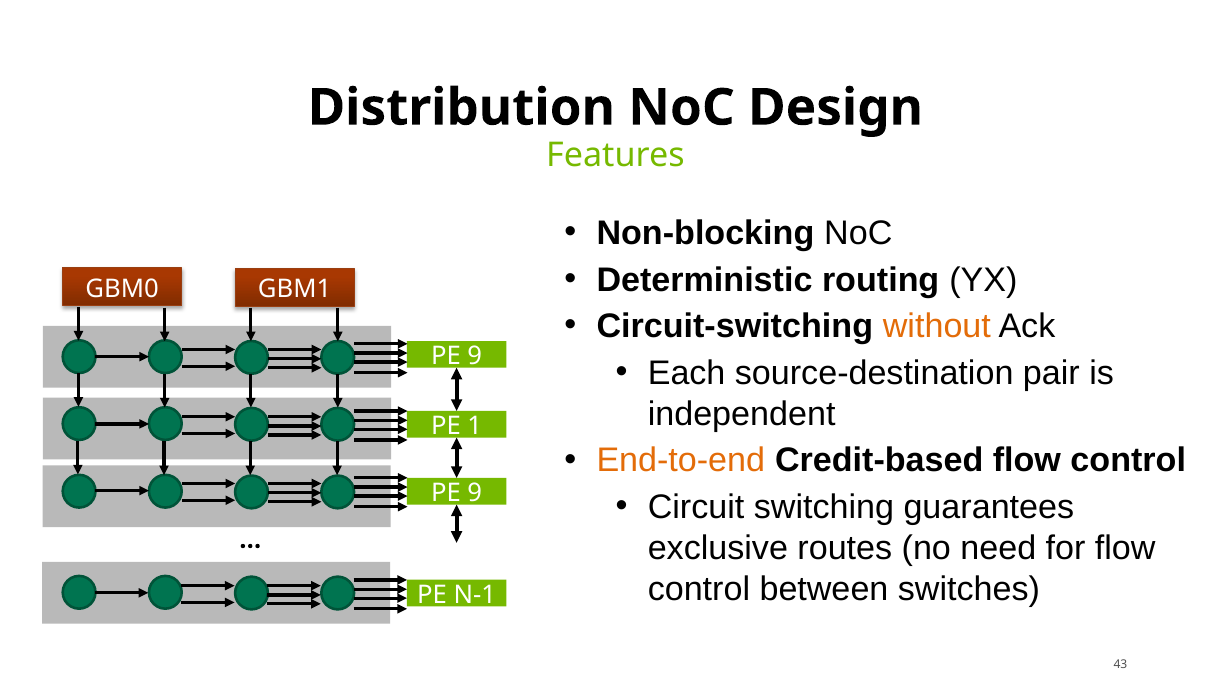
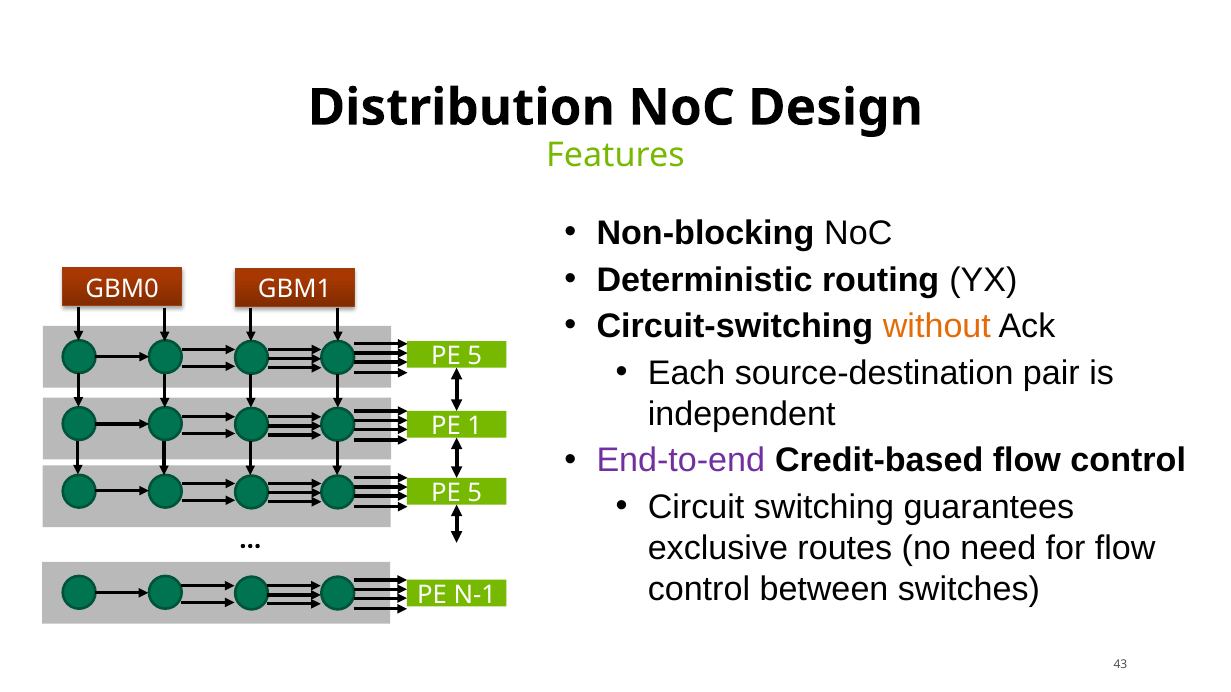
9: 9 -> 5 (475, 356)
End-to-end colour: orange -> purple (681, 461)
9: 9 -> 5 (475, 493)
